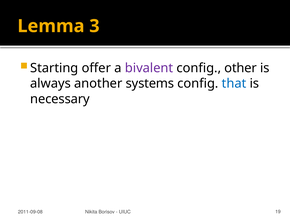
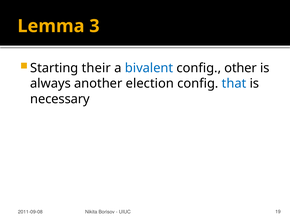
offer: offer -> their (96, 68)
bivalent colour: purple -> blue (149, 68)
systems: systems -> election (150, 83)
